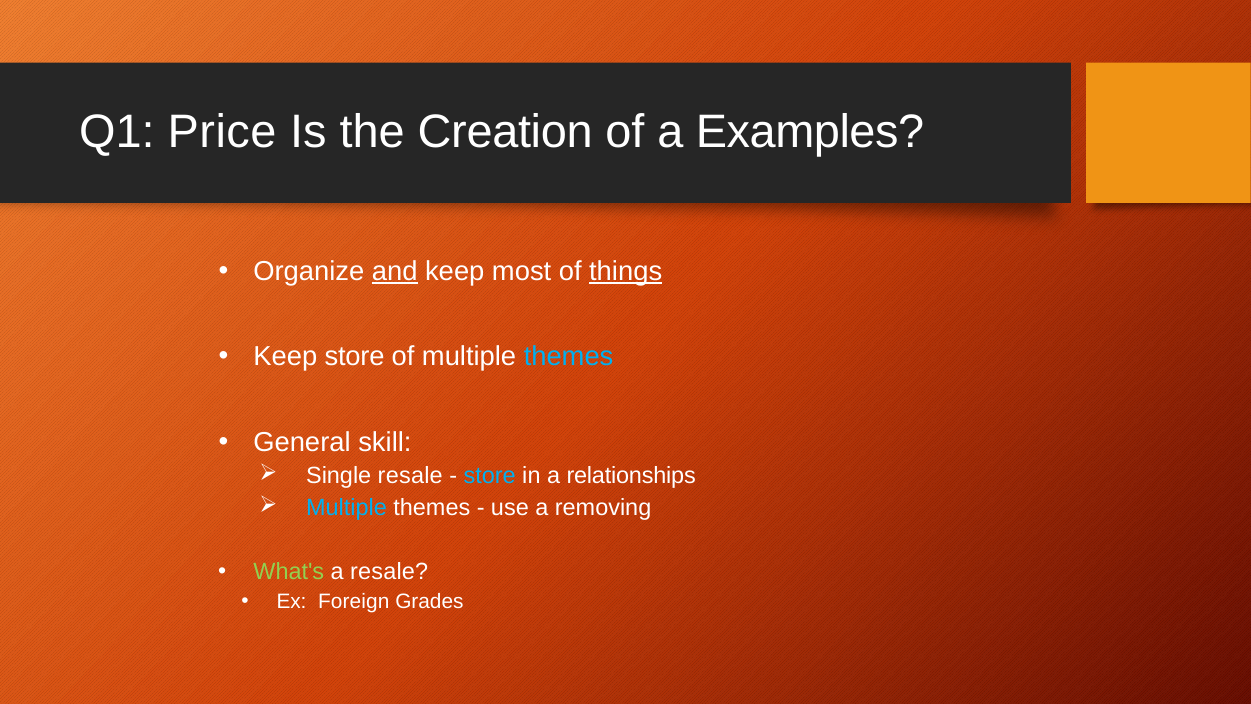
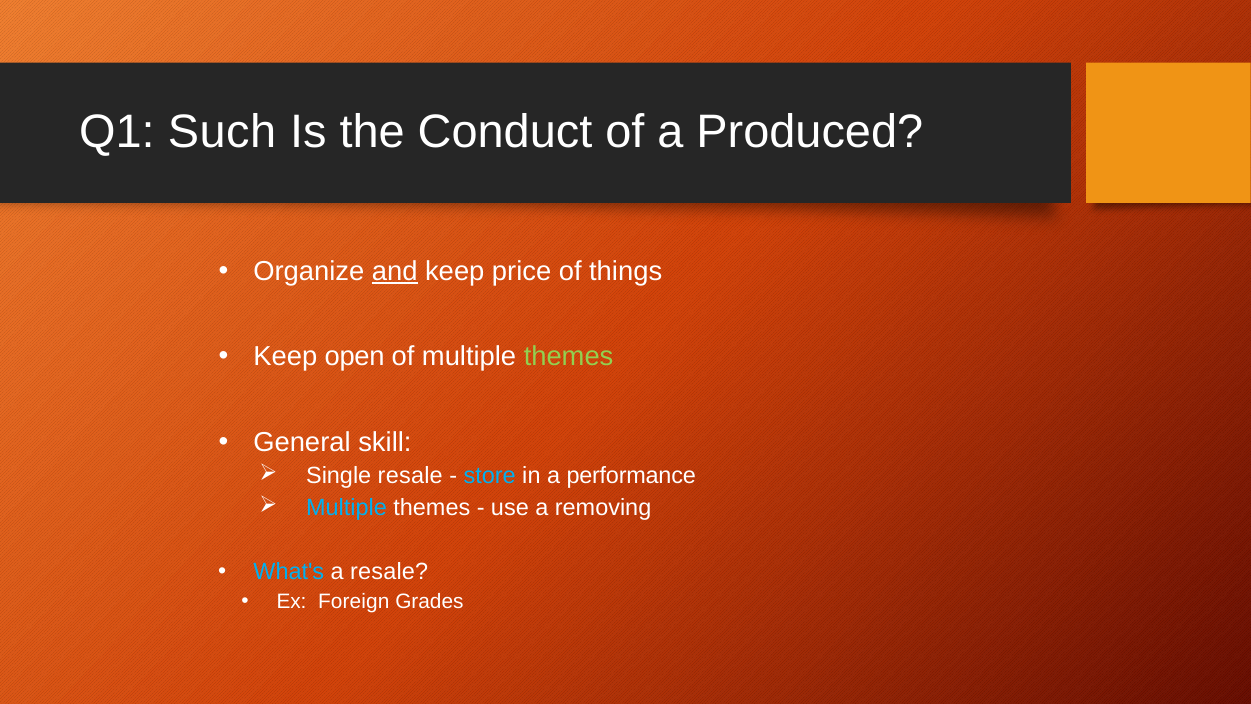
Price: Price -> Such (222, 132)
Creation: Creation -> Conduct (505, 132)
Examples: Examples -> Produced (810, 132)
most: most -> price (522, 271)
things underline: present -> none (626, 271)
Keep store: store -> open (355, 357)
themes colour: light blue -> light green (569, 357)
relationships: relationships -> performance (631, 476)
What's colour: light green -> light blue (289, 571)
